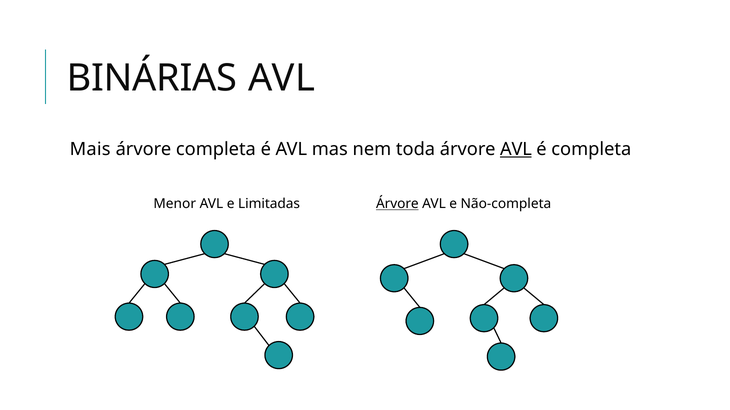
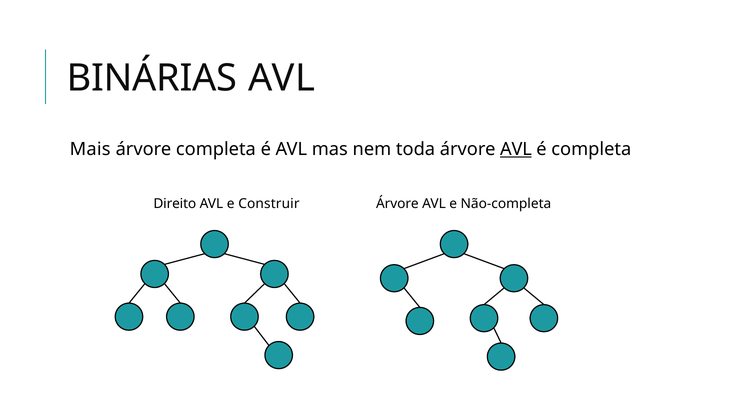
Menor: Menor -> Direito (175, 204)
Limitadas: Limitadas -> Construir (269, 204)
Árvore underline: present -> none (397, 204)
